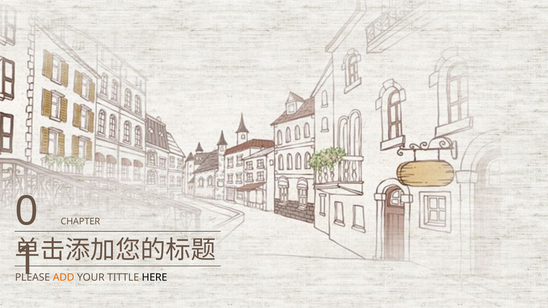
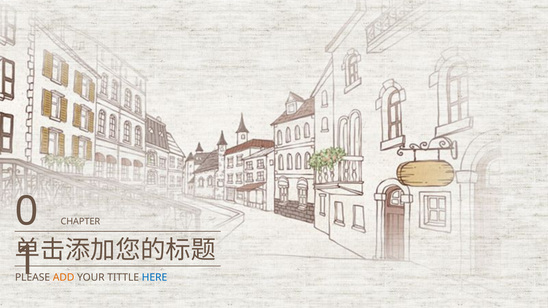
HERE colour: black -> blue (155, 278)
